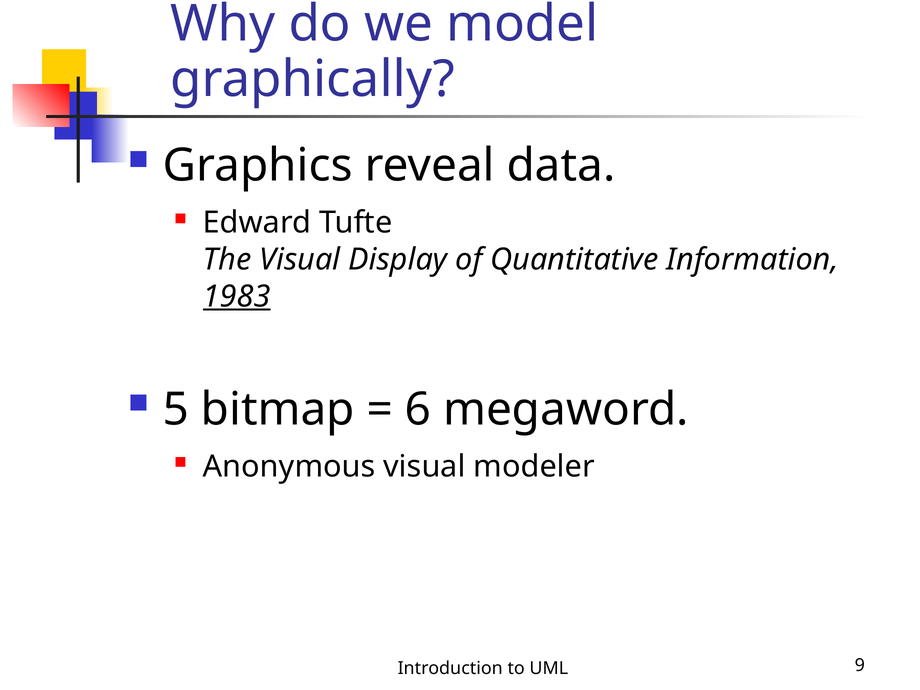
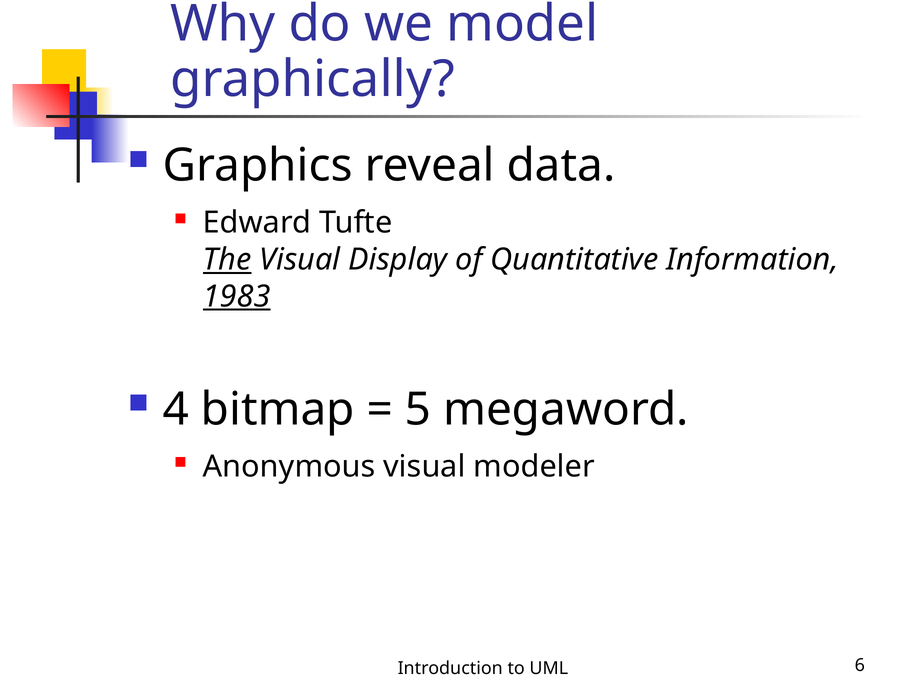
The underline: none -> present (227, 260)
5: 5 -> 4 (176, 409)
6: 6 -> 5 (418, 409)
9: 9 -> 6 (860, 665)
